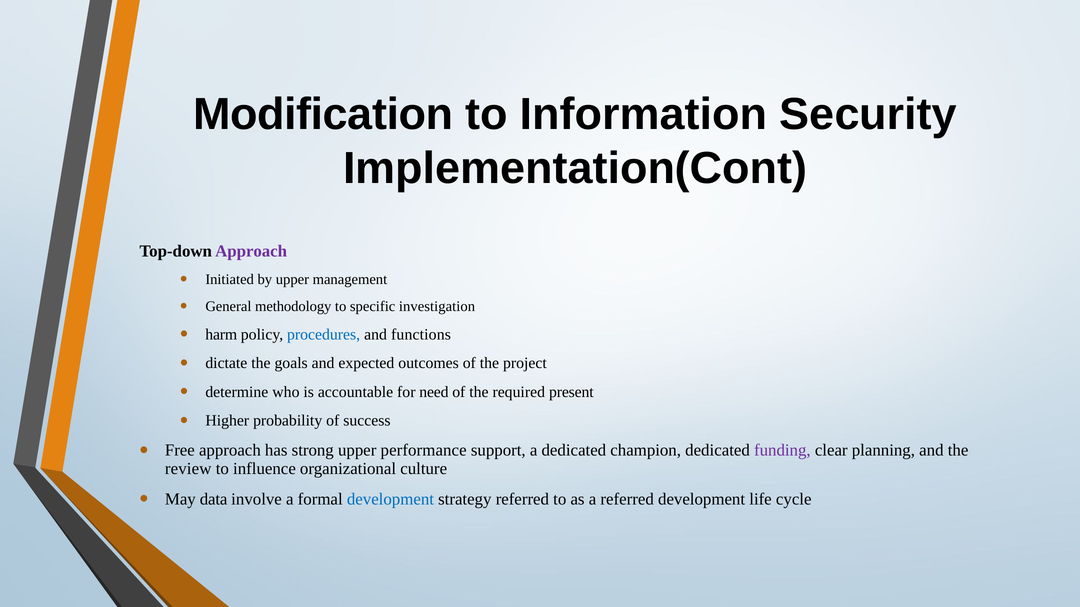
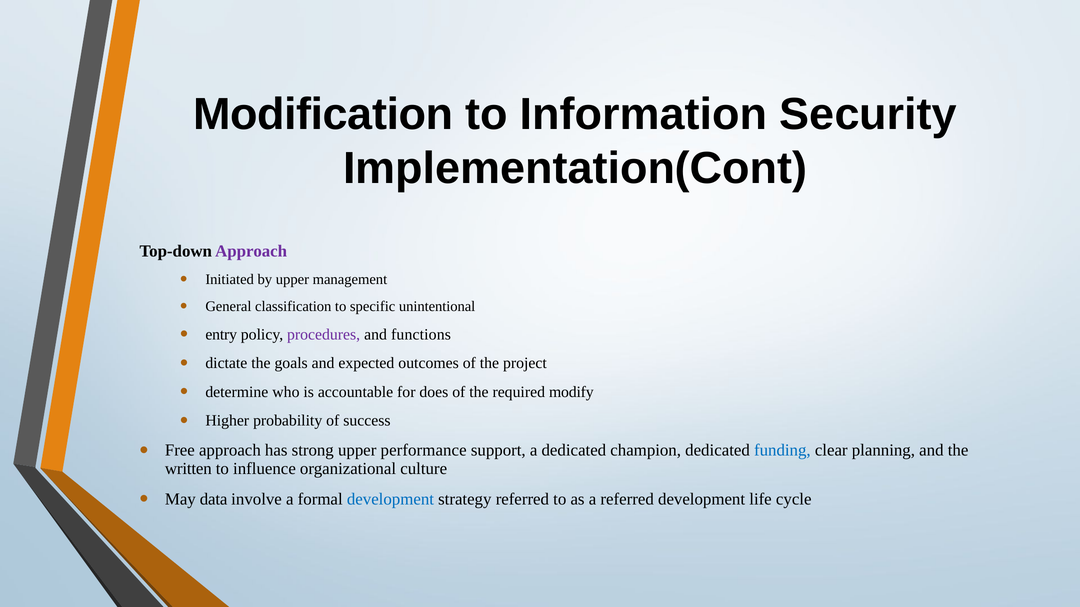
methodology: methodology -> classification (293, 307)
investigation: investigation -> unintentional (437, 307)
harm: harm -> entry (221, 335)
procedures colour: blue -> purple (324, 335)
need: need -> does (434, 392)
present: present -> modify (571, 392)
funding colour: purple -> blue (782, 451)
review: review -> written (188, 469)
